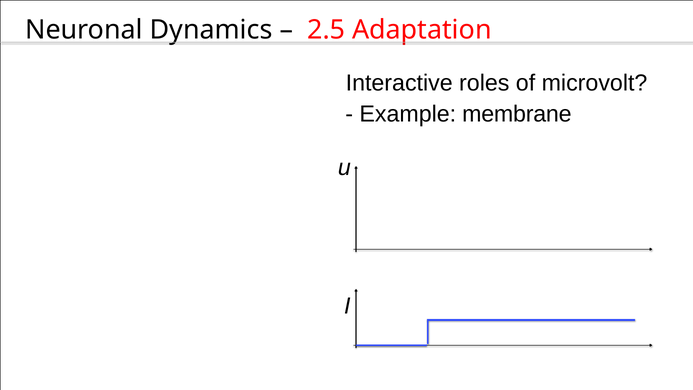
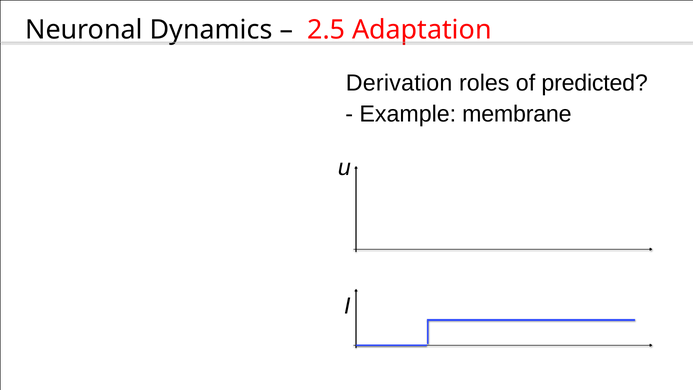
Interactive: Interactive -> Derivation (399, 83)
microvolt: microvolt -> predicted (595, 83)
